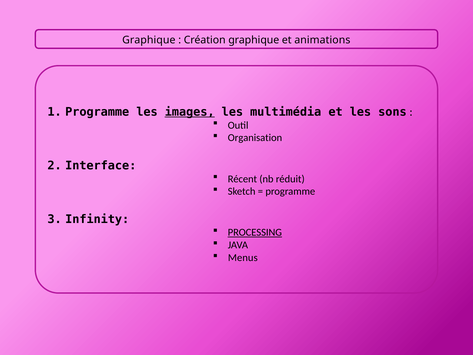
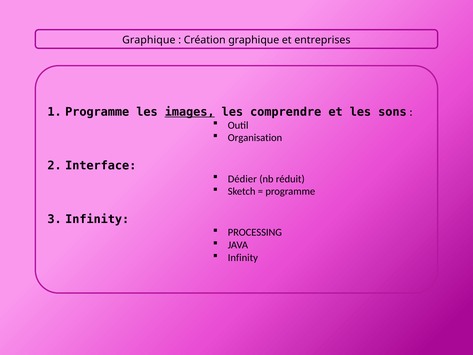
animations: animations -> entreprises (322, 40)
multimédia: multimédia -> comprendre (286, 112)
Récent: Récent -> Dédier (242, 179)
PROCESSING underline: present -> none (255, 232)
Menus: Menus -> Infinity (243, 258)
